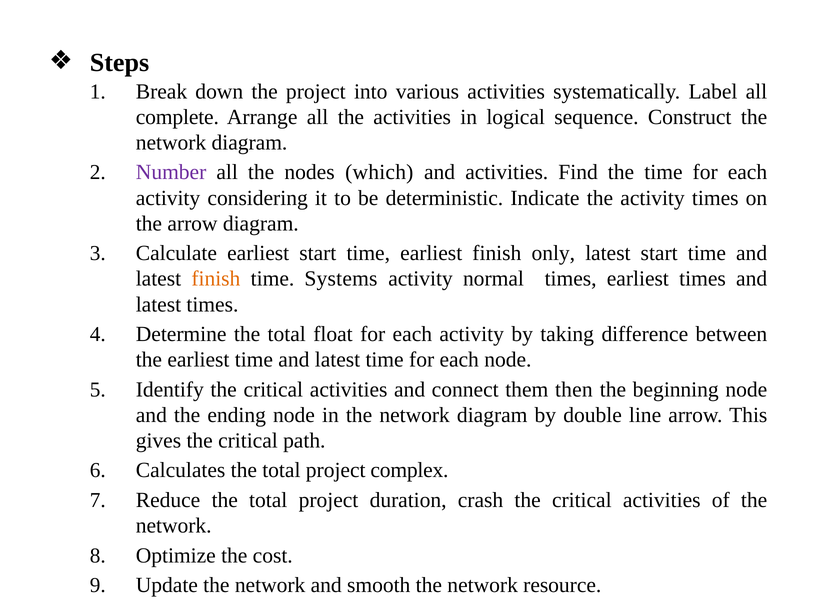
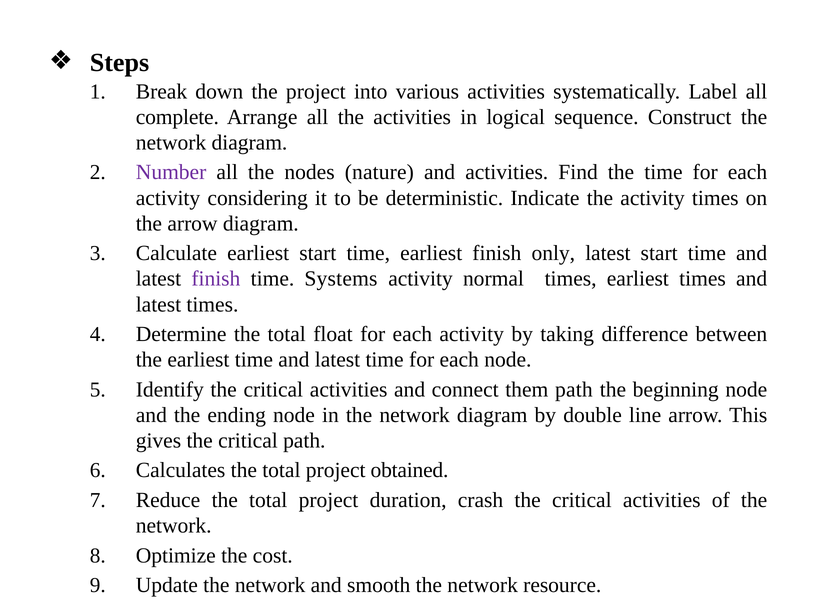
which: which -> nature (379, 172)
finish colour: orange -> purple (216, 279)
them then: then -> path (574, 389)
complex: complex -> obtained (410, 470)
